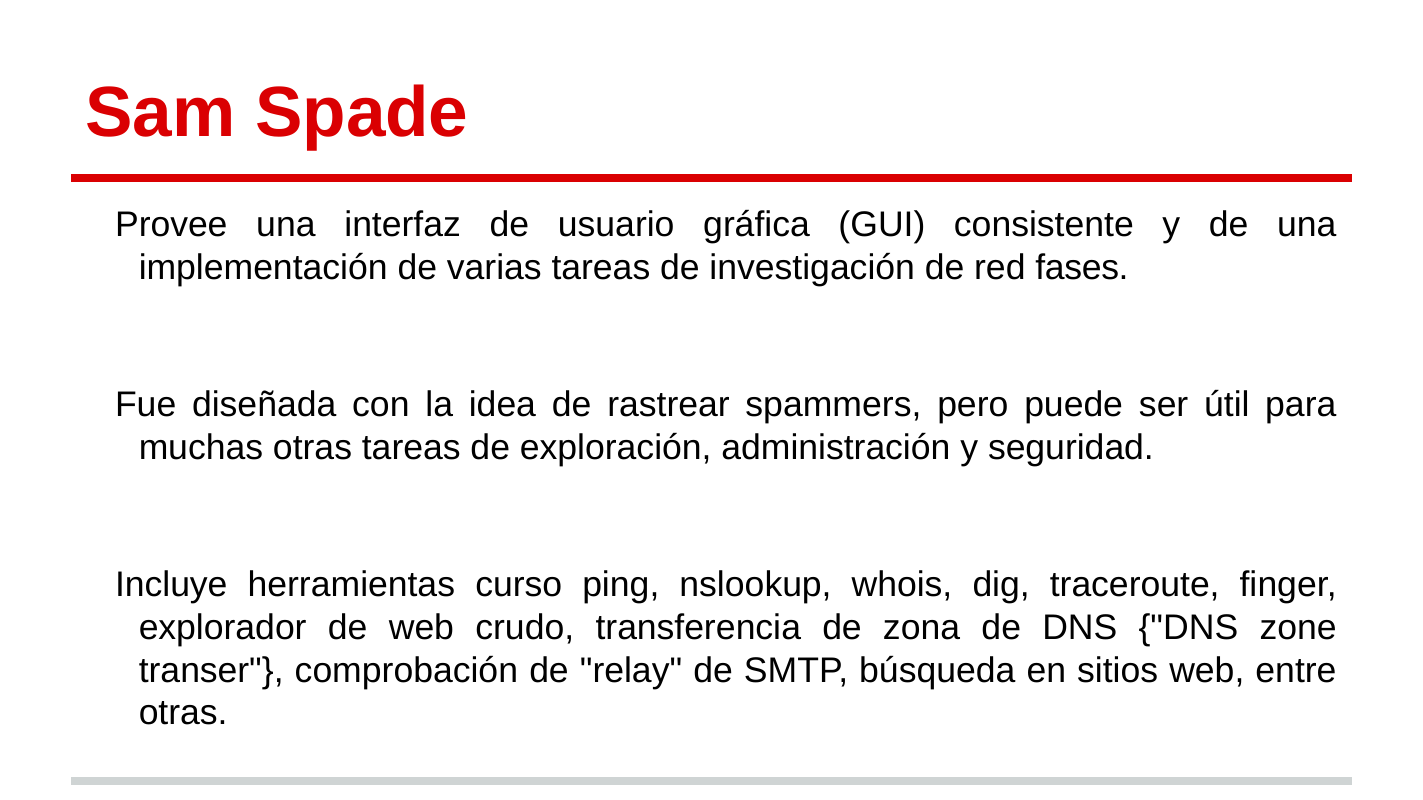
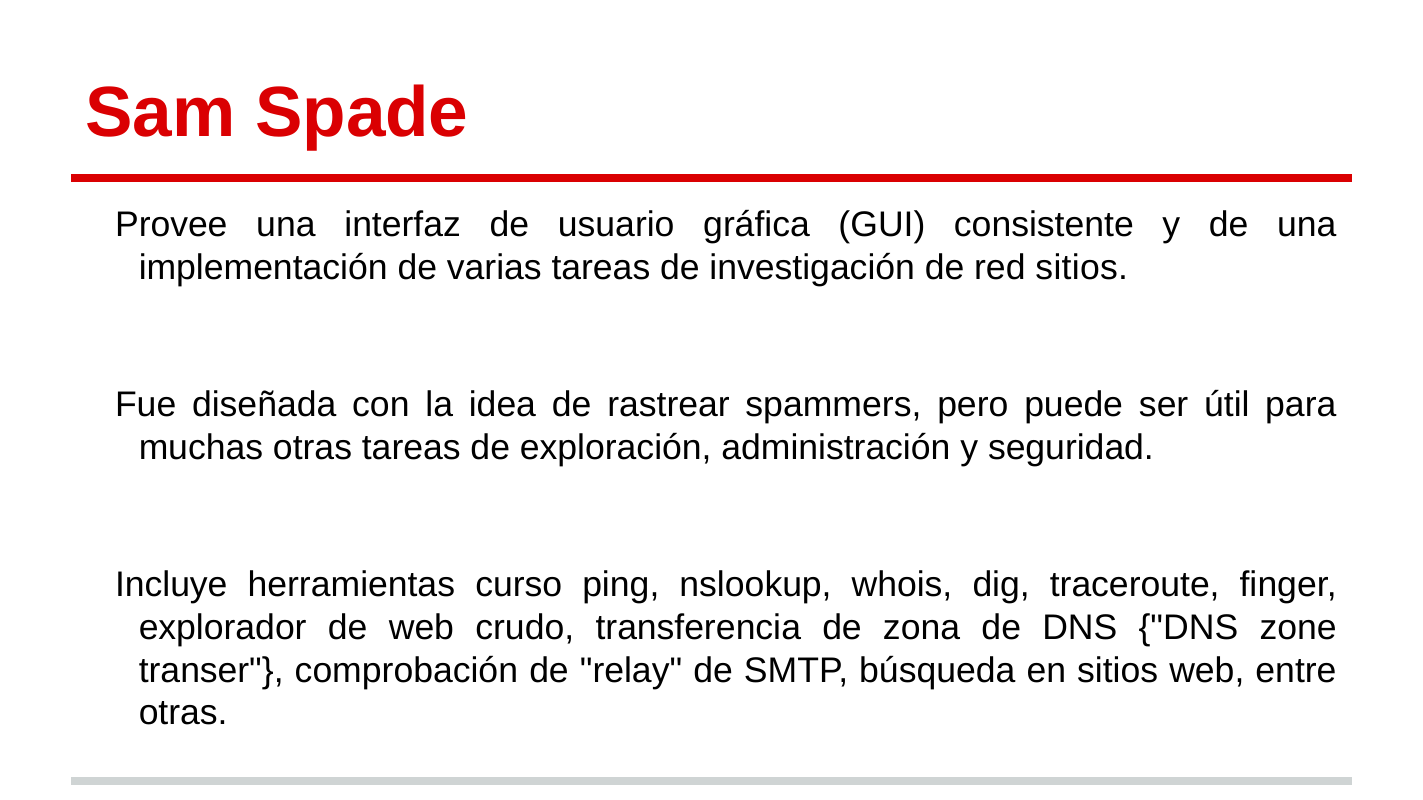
red fases: fases -> sitios (1082, 268)
